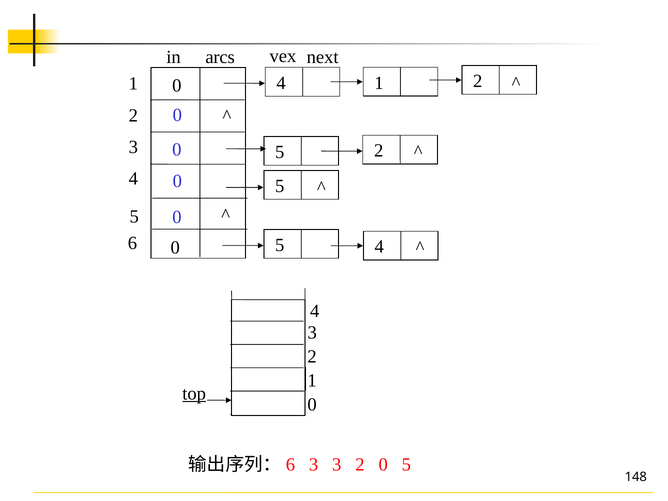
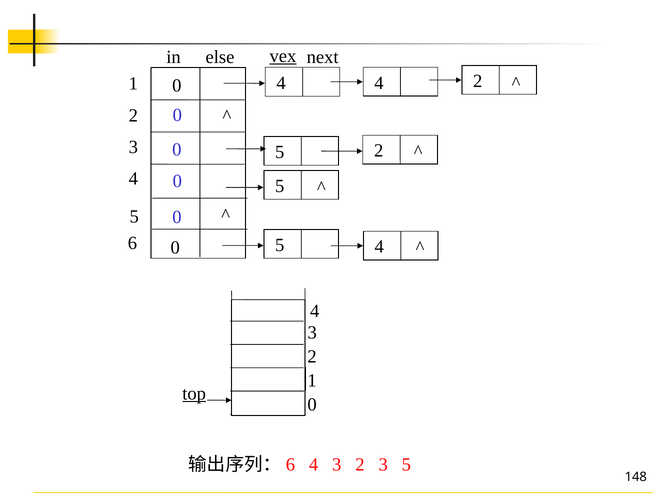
vex underline: none -> present (283, 56)
arcs: arcs -> else (220, 57)
4 1: 1 -> 4 (379, 83)
3: 3 -> 4 (314, 465)
3 2 0: 0 -> 3 (383, 465)
